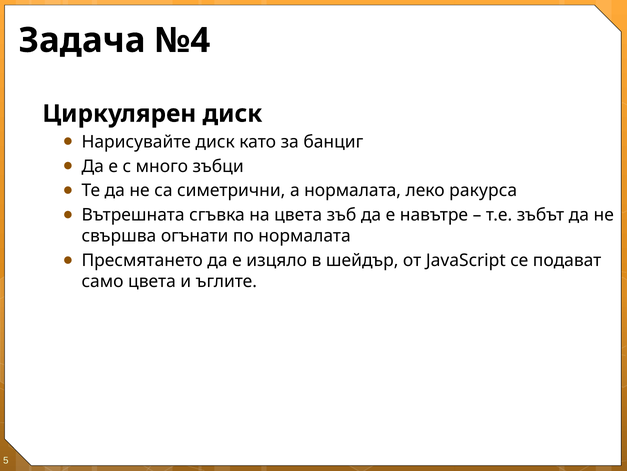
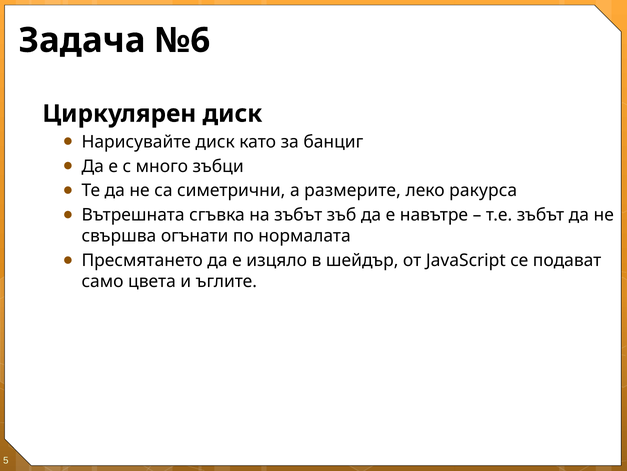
№4: №4 -> №6 (182, 40)
а нормалата: нормалата -> размерите (353, 190)
на цвета: цвета -> зъбът (298, 215)
